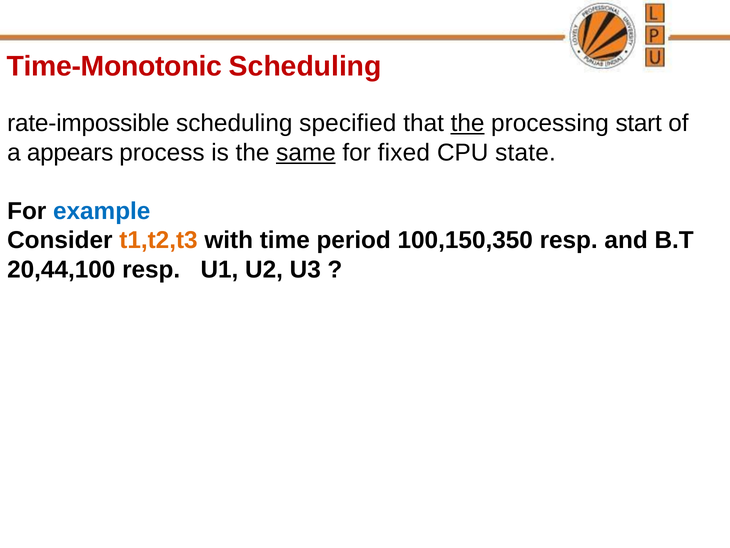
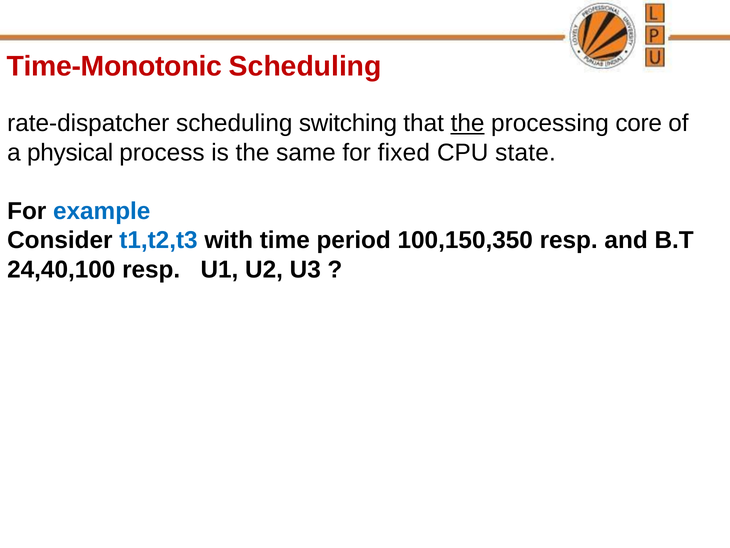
rate-impossible: rate-impossible -> rate-dispatcher (88, 123)
specified: specified -> switching (348, 123)
start: start -> core (639, 123)
appears: appears -> physical (70, 152)
same underline: present -> none (306, 152)
t1,t2,t3 colour: orange -> blue (158, 240)
20,44,100: 20,44,100 -> 24,40,100 (61, 269)
